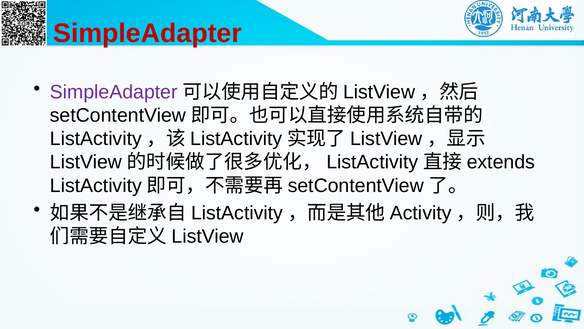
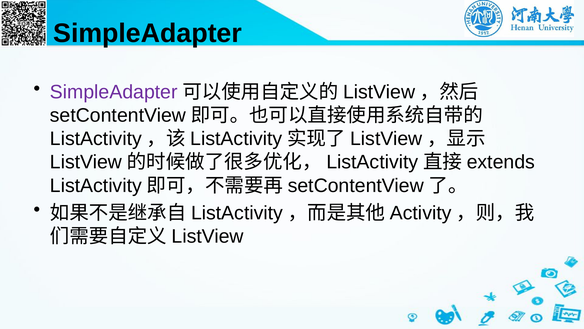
SimpleAdapter colour: red -> black (148, 33)
